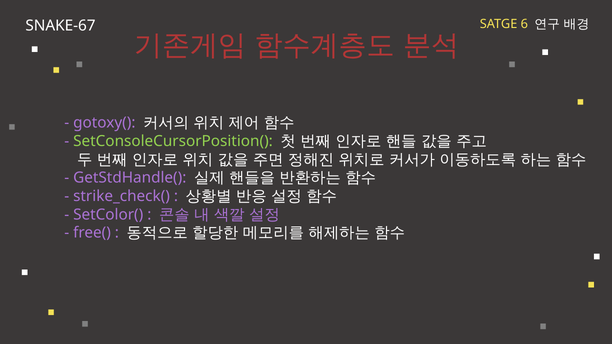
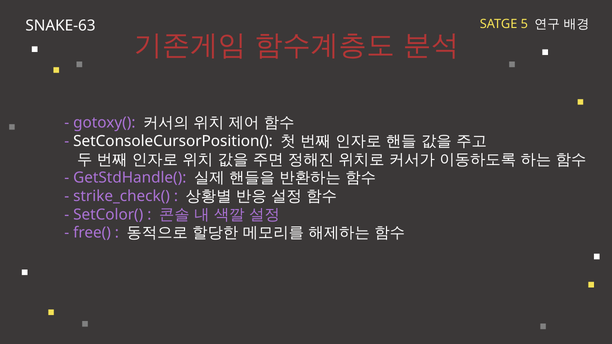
6: 6 -> 5 (524, 24)
SNAKE-67: SNAKE-67 -> SNAKE-63 (60, 26)
SetConsoleCursorPosition( colour: light green -> white (173, 141)
